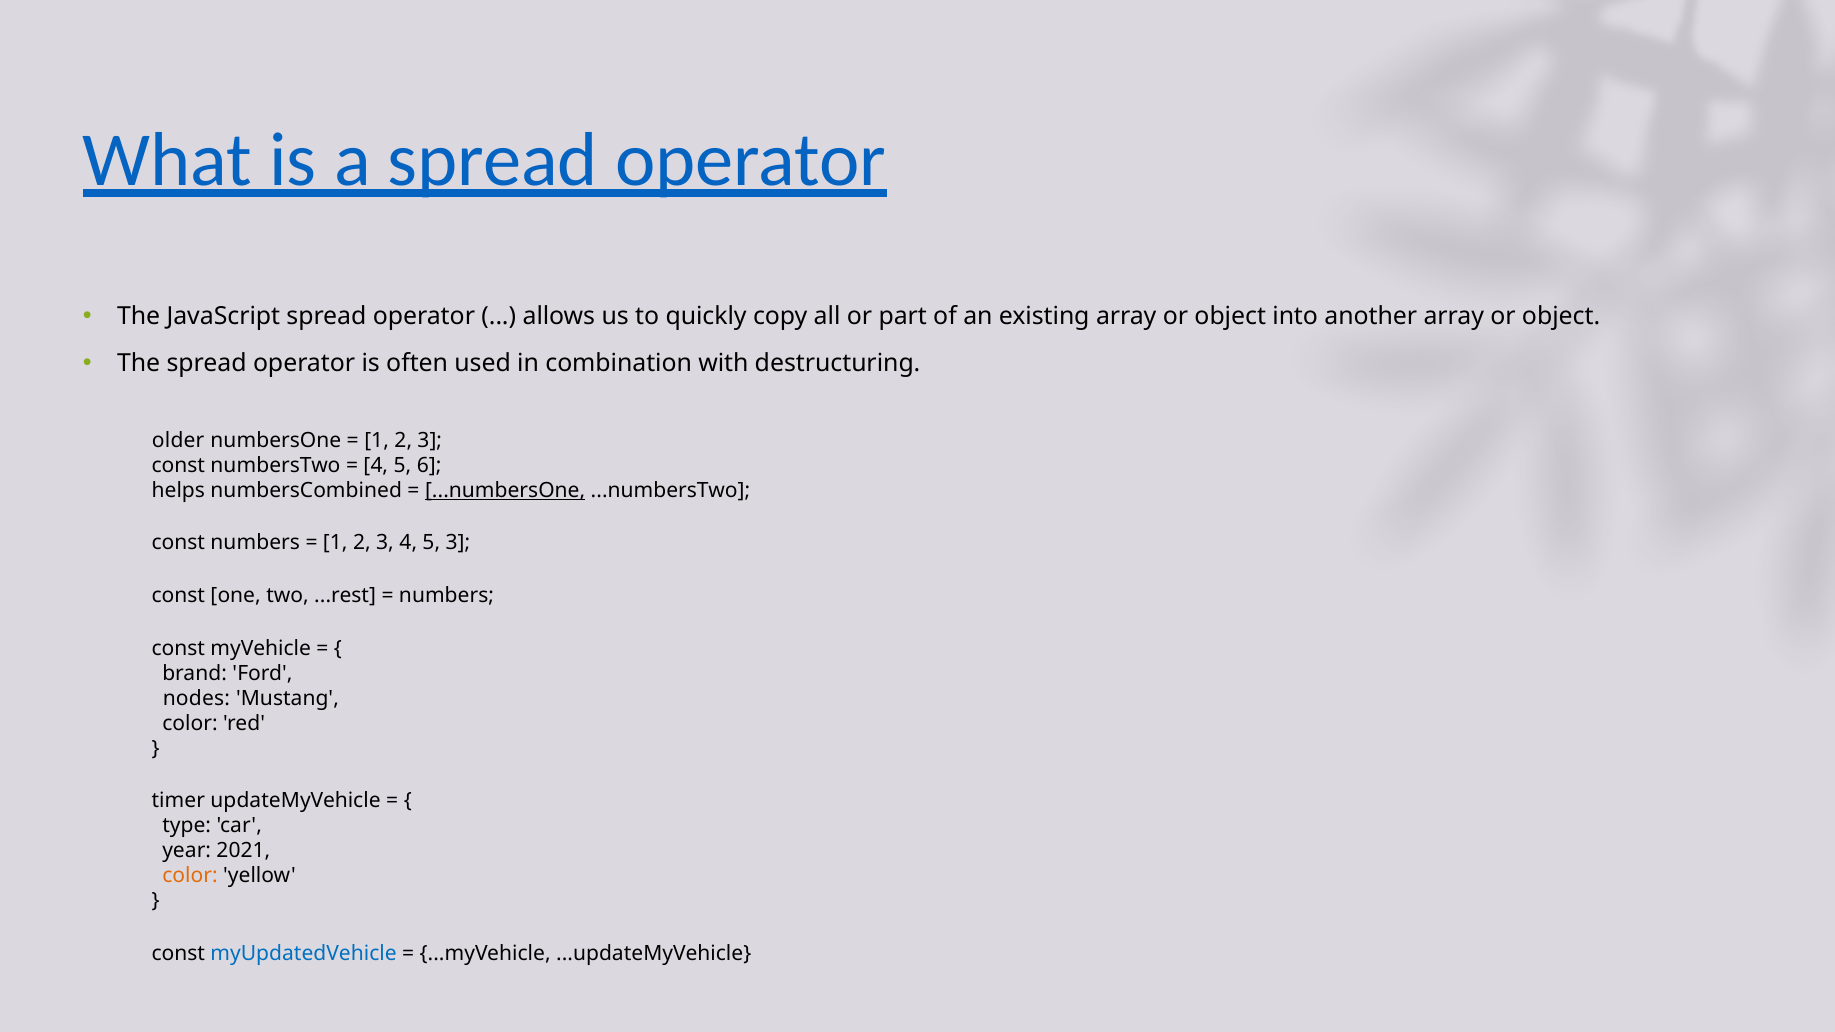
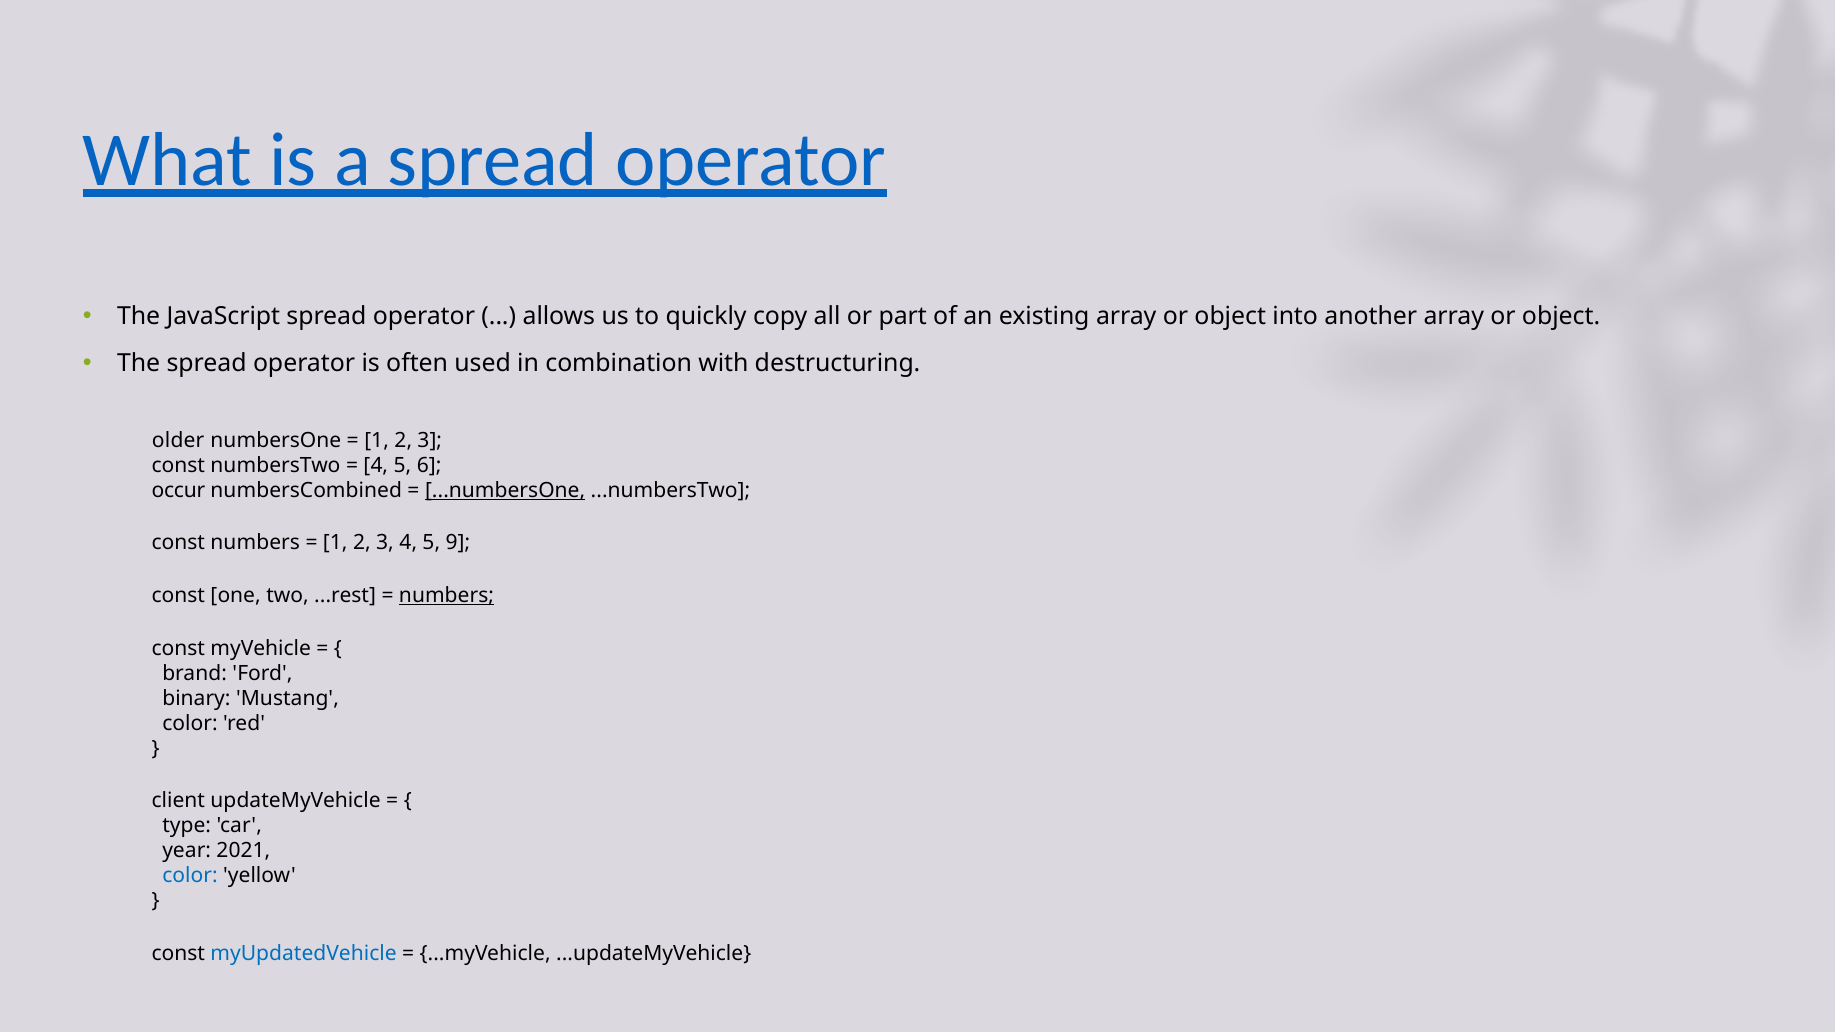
helps: helps -> occur (178, 490)
5 3: 3 -> 9 (458, 543)
numbers underline: none -> present (447, 596)
nodes: nodes -> binary (196, 698)
timer: timer -> client (178, 801)
color colour: orange -> blue (190, 876)
